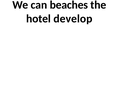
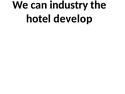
beaches: beaches -> industry (69, 5)
